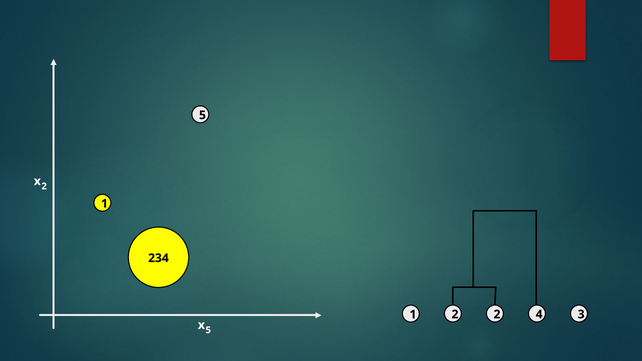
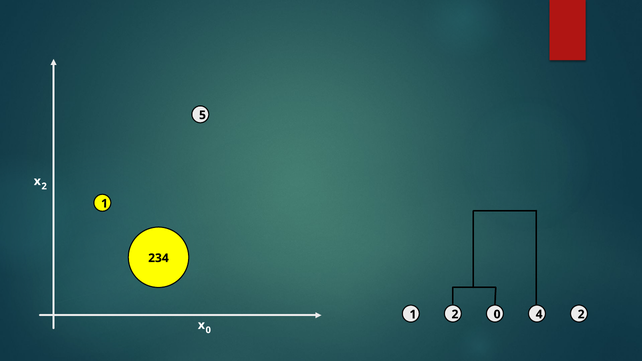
2 2: 2 -> 0 (497, 314)
4 3: 3 -> 2 (581, 314)
x 5: 5 -> 0 (208, 330)
